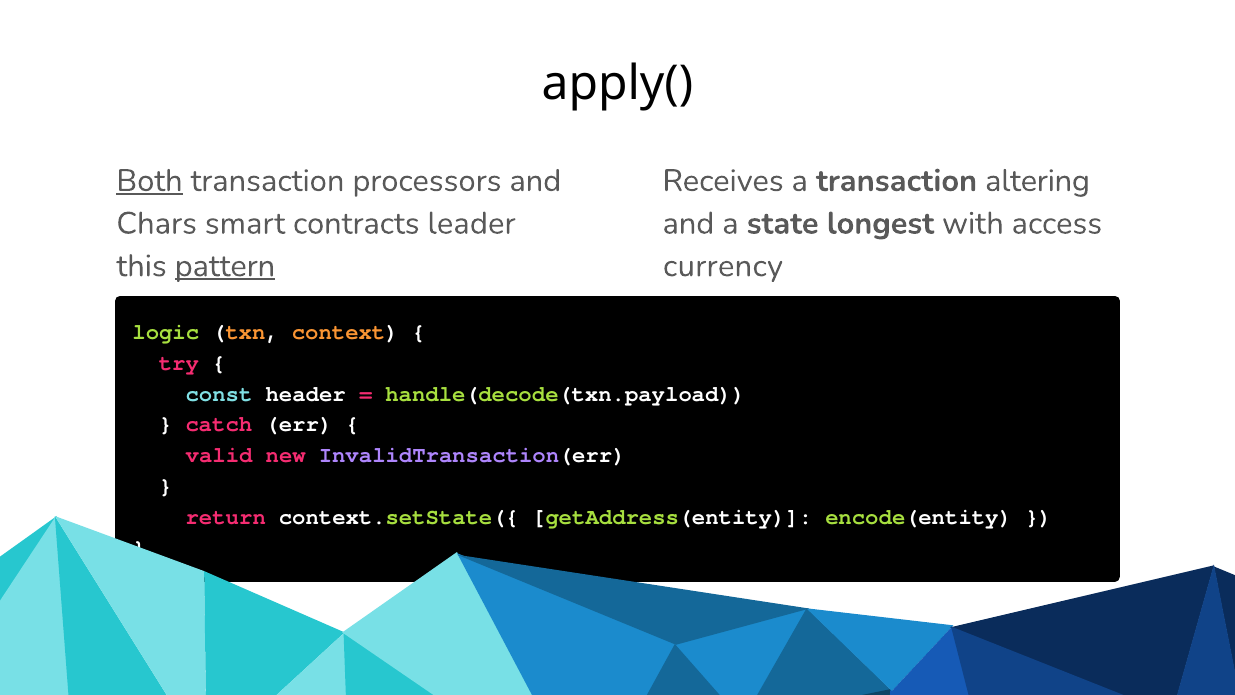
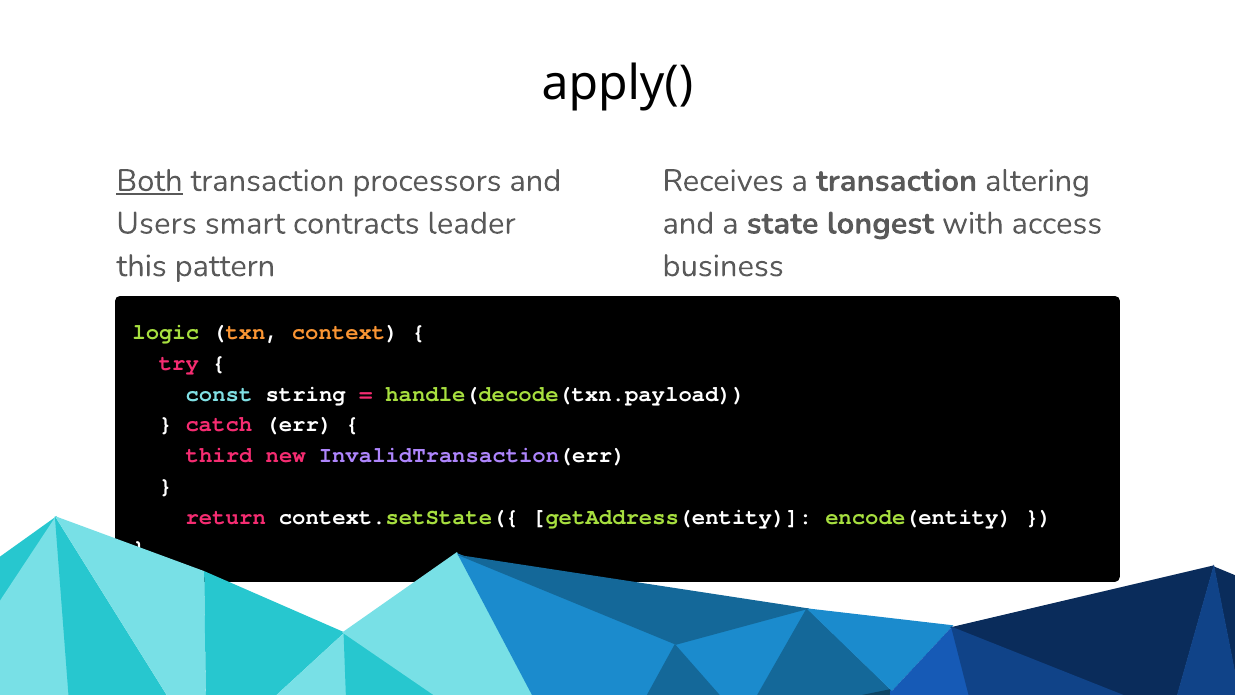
Chars: Chars -> Users (157, 223)
pattern underline: present -> none (225, 266)
currency: currency -> business (723, 266)
header: header -> string (306, 394)
valid: valid -> third (219, 455)
